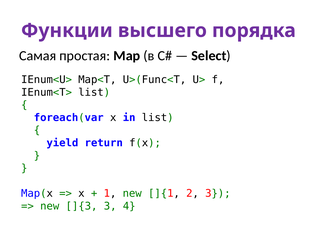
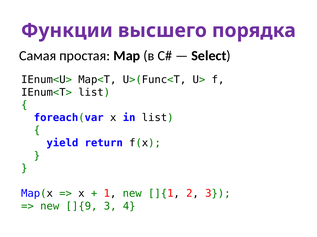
]{3: ]{3 -> ]{9 (82, 207)
